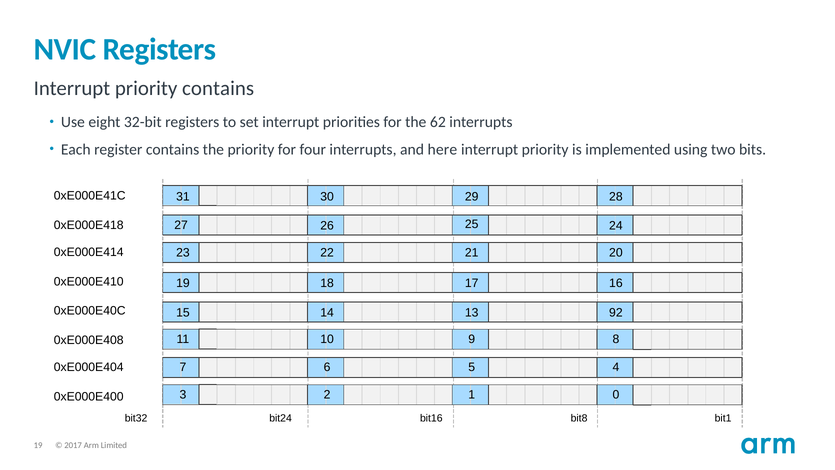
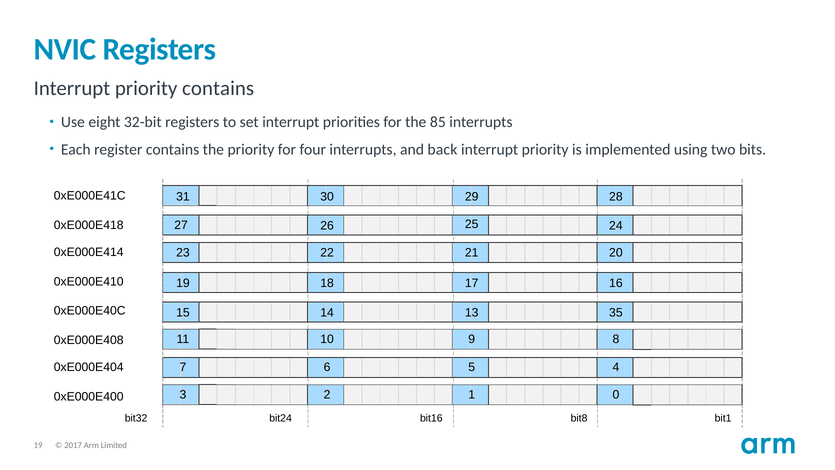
62: 62 -> 85 (438, 122)
here: here -> back (442, 149)
92: 92 -> 35 (616, 312)
